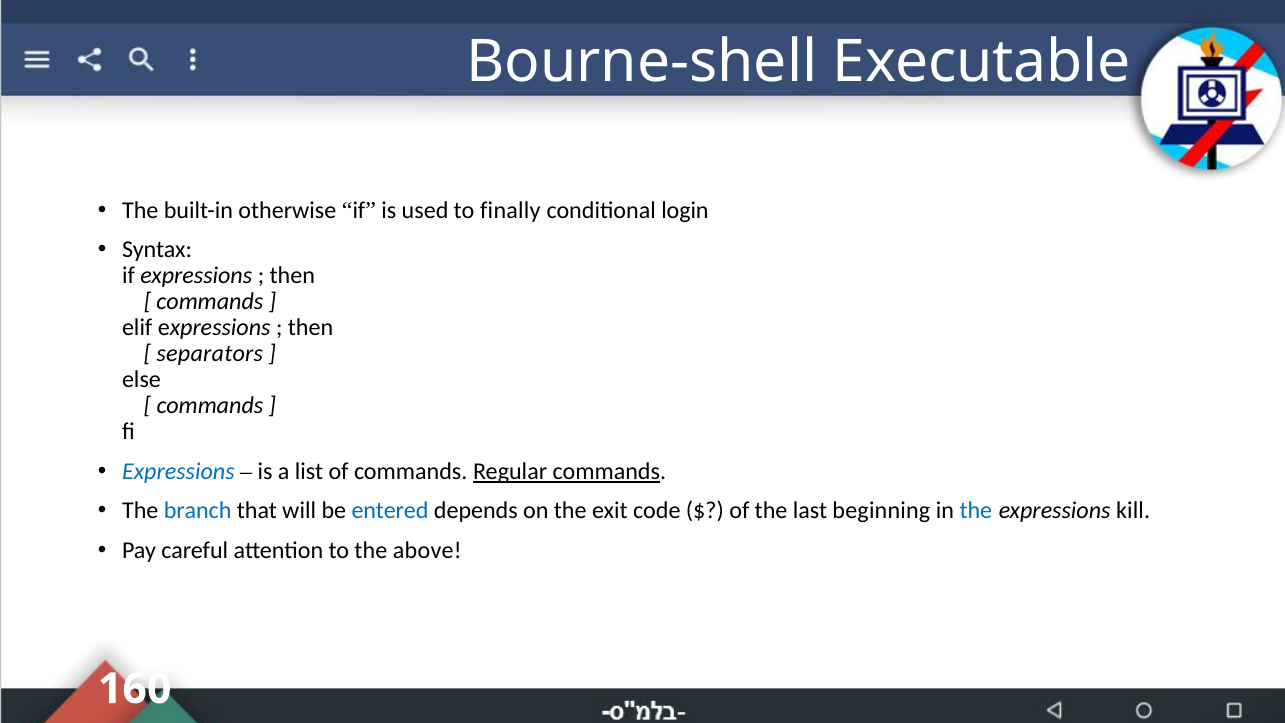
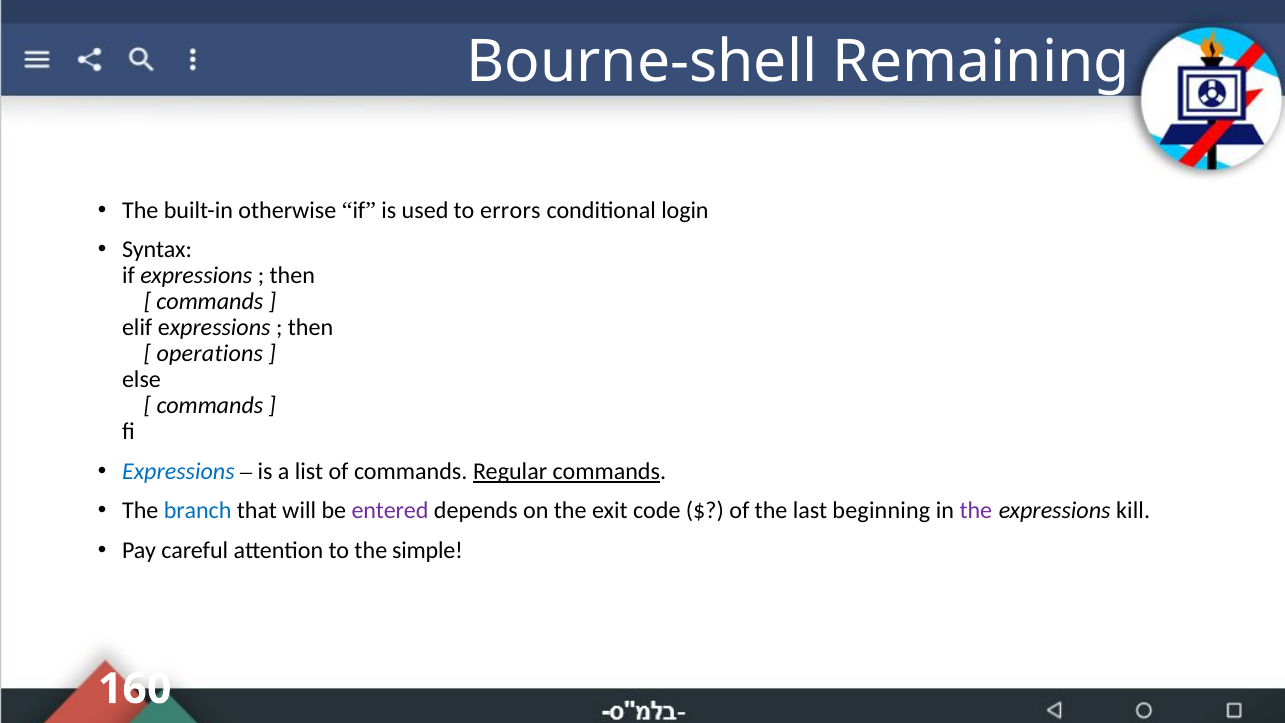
Executable: Executable -> Remaining (981, 62)
finally: finally -> errors (510, 210)
separators: separators -> operations (210, 354)
entered colour: blue -> purple (390, 511)
the colour: blue -> purple (976, 511)
above: above -> simple (428, 550)
